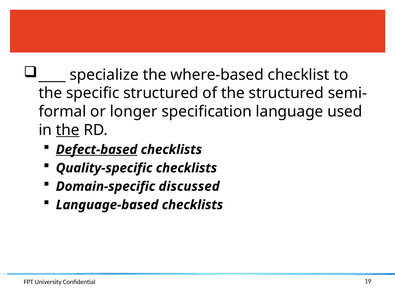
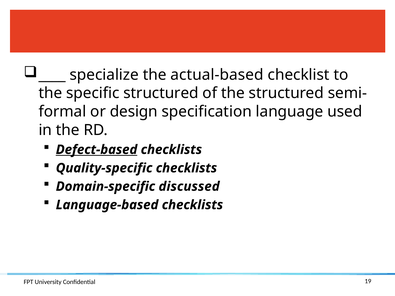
where-based: where-based -> actual-based (217, 75)
longer: longer -> design (134, 112)
the underline: present -> none (68, 130)
